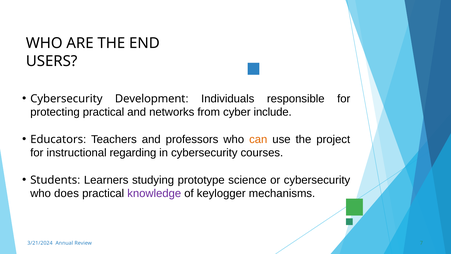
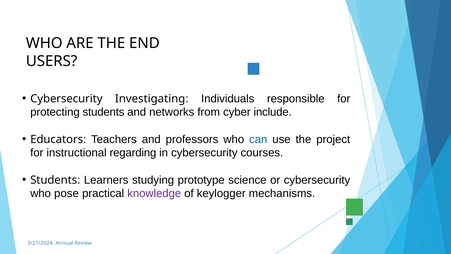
Development: Development -> Investigating (150, 99)
protecting practical: practical -> students (104, 112)
can colour: orange -> blue (258, 139)
does: does -> pose (67, 193)
